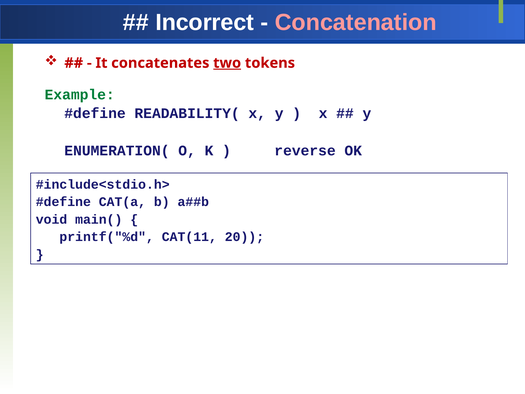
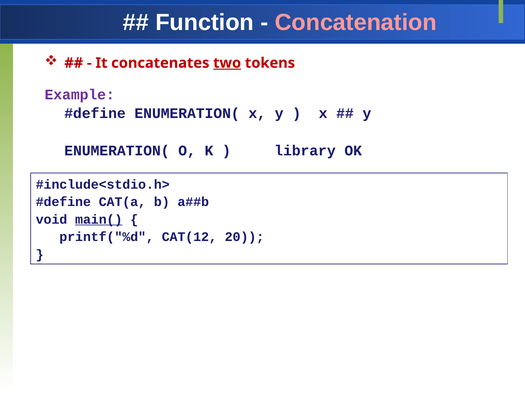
Incorrect: Incorrect -> Function (205, 23)
Example colour: green -> purple (80, 95)
READABILITY(: READABILITY( -> ENUMERATION( (187, 113)
reverse: reverse -> library (305, 151)
main( underline: none -> present (99, 219)
CAT(11: CAT(11 -> CAT(12 (189, 237)
